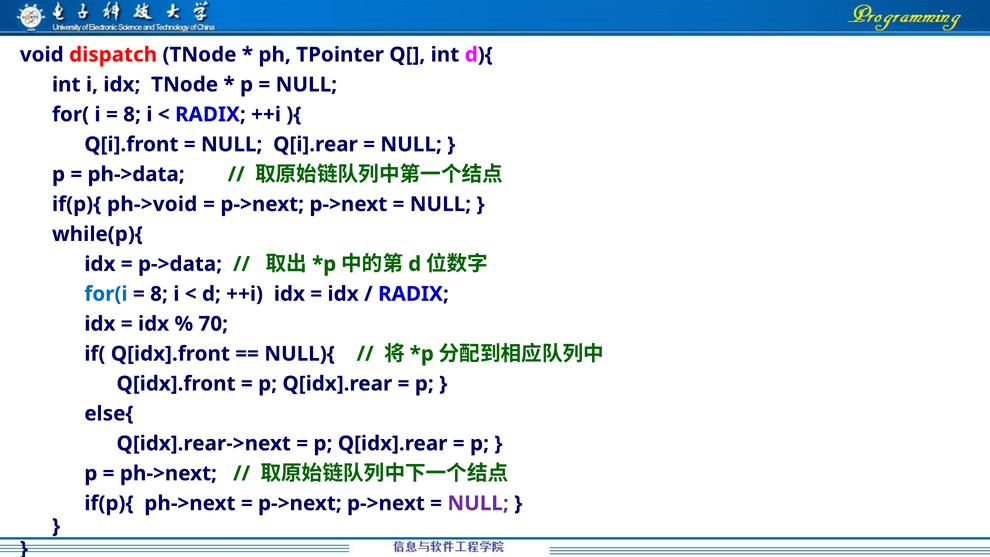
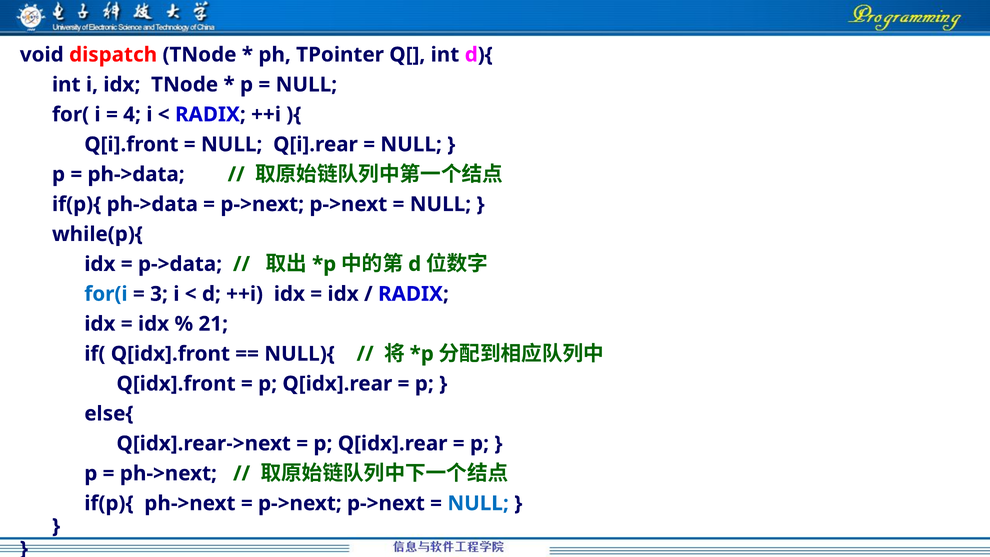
8: 8 -> 4 (132, 115)
if(p){ ph->void: ph->void -> ph->data (152, 204)
8: 8 -> 3 (159, 294)
70: 70 -> 21 (213, 324)
NULL colour: purple -> blue (478, 503)
